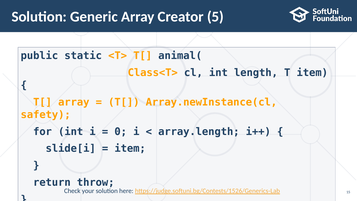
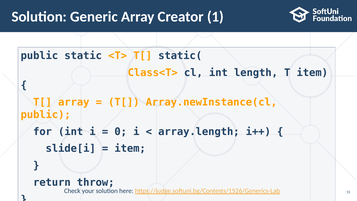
5: 5 -> 1 (215, 17)
animal(: animal( -> static( (180, 56)
safety: safety -> public (46, 114)
